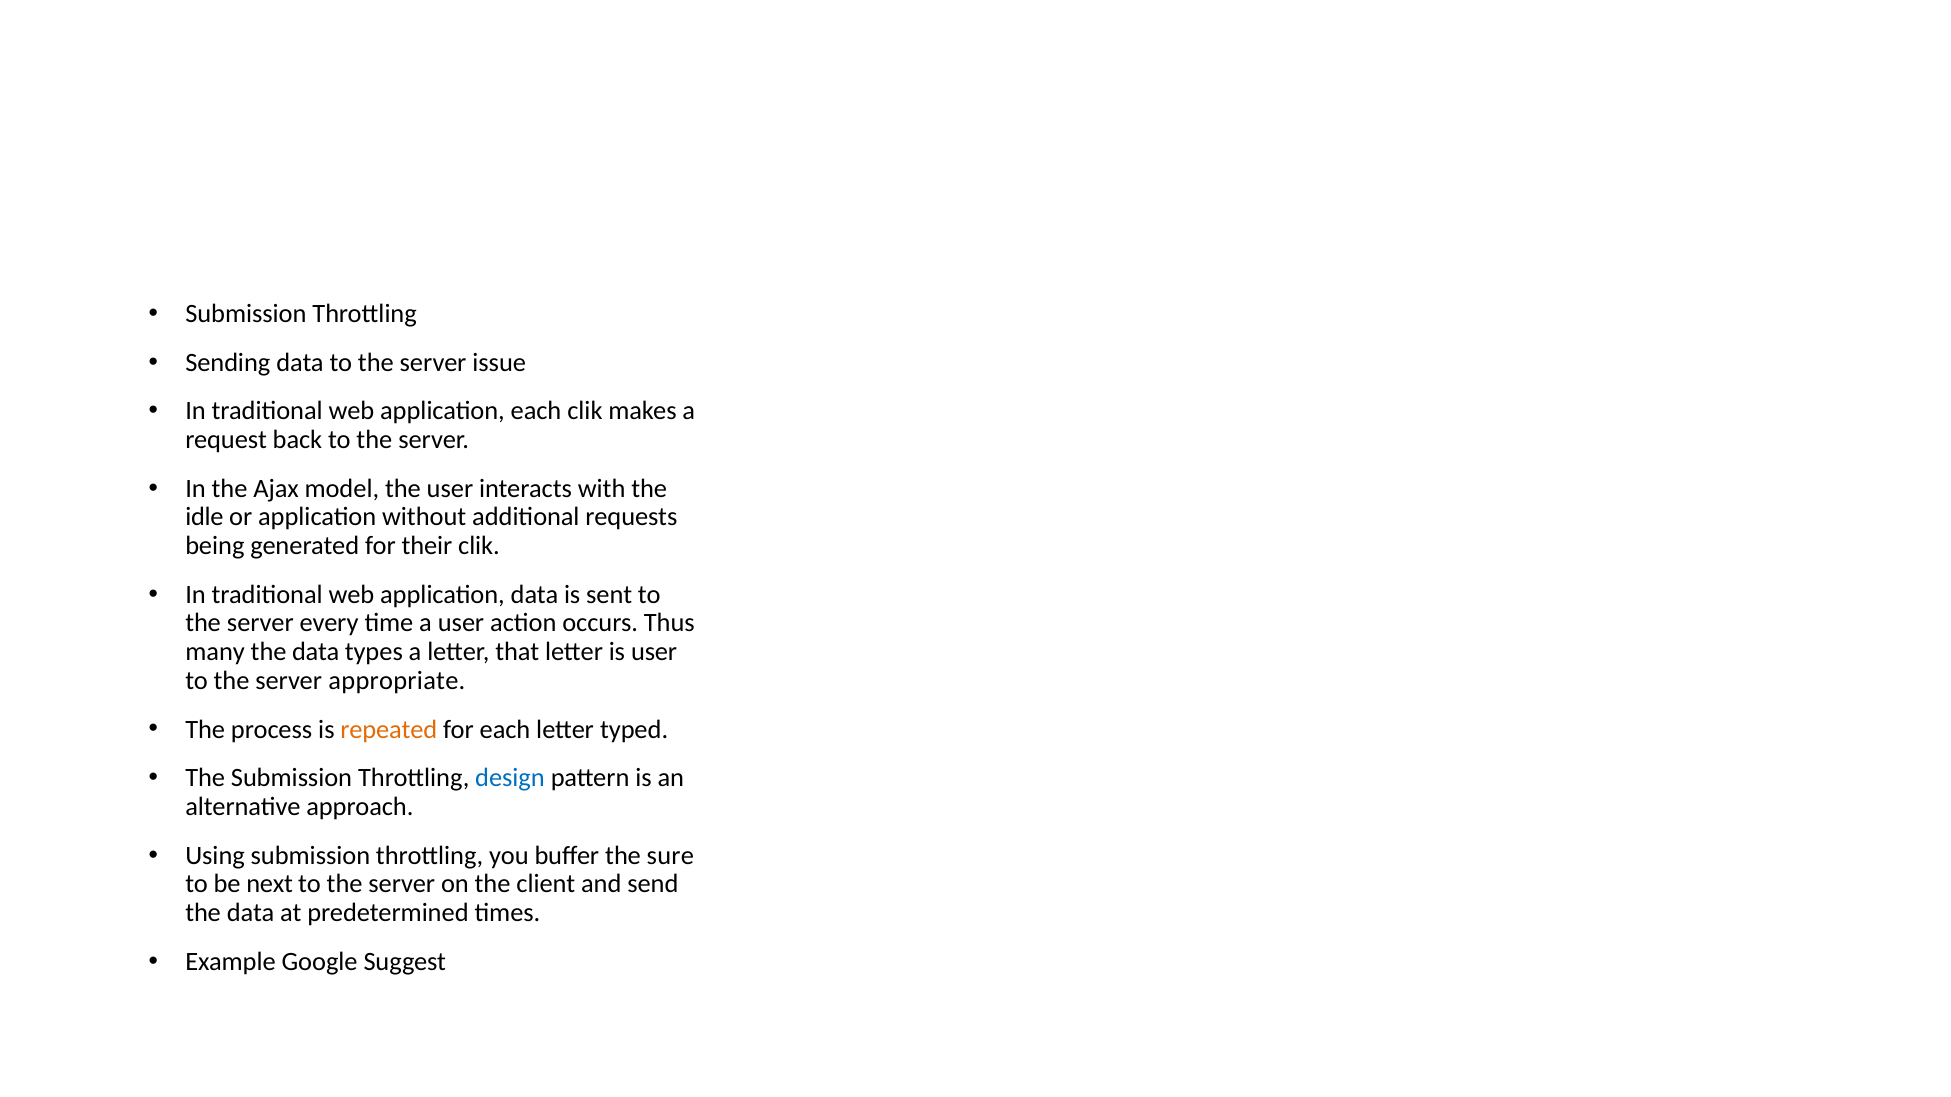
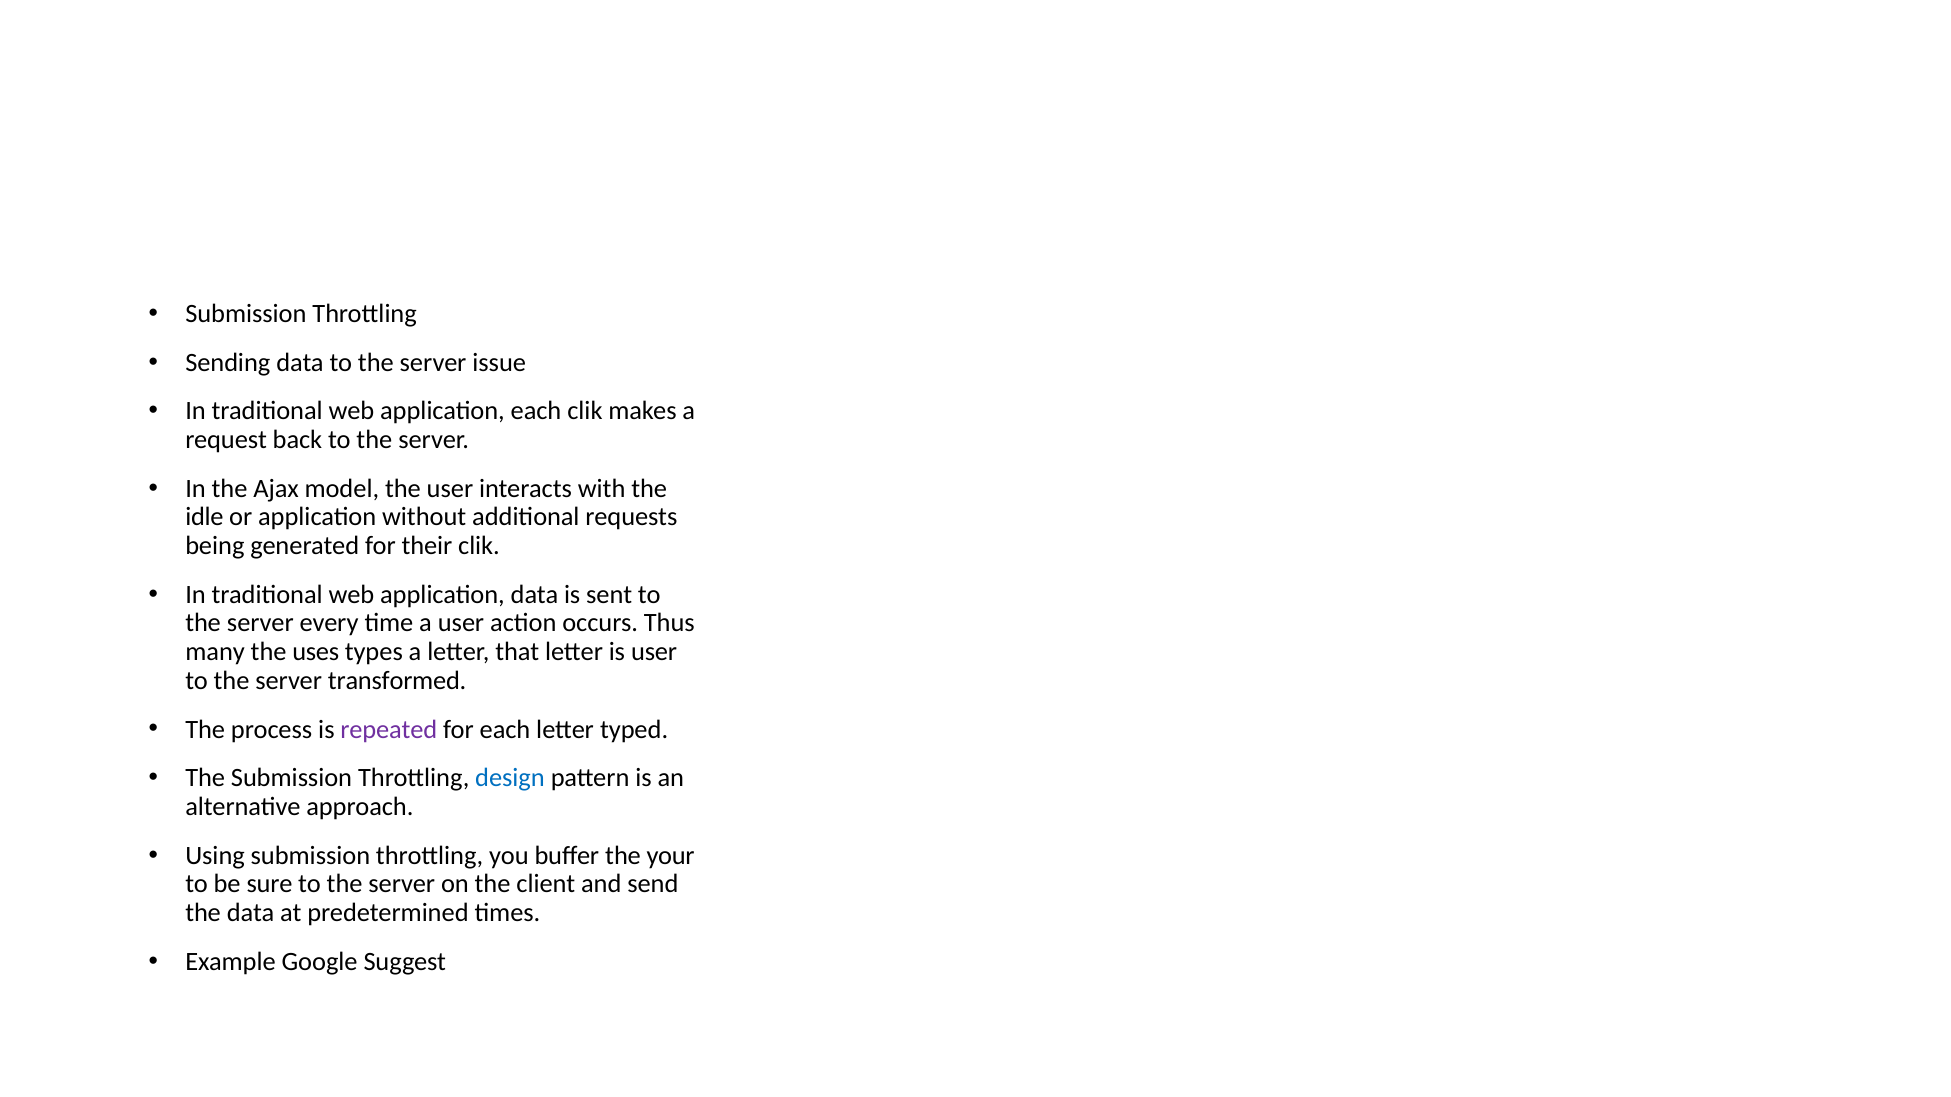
data: data -> uses (316, 652)
appropriate: appropriate -> transformed (397, 681)
repeated colour: orange -> purple (389, 730)
sure: sure -> your (671, 856)
next: next -> sure (270, 885)
